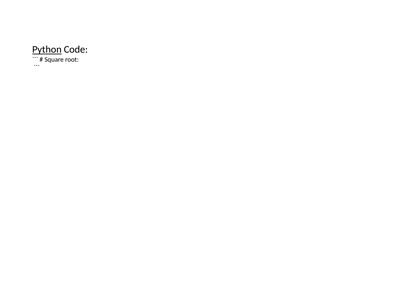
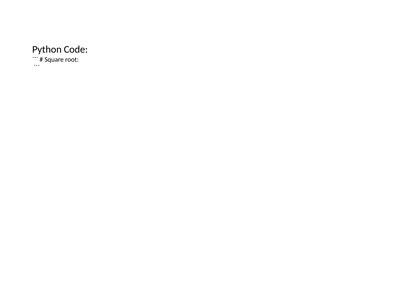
Python underline: present -> none (47, 50)
